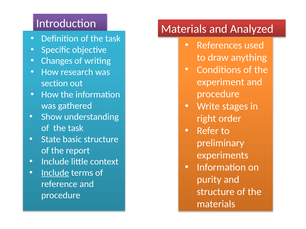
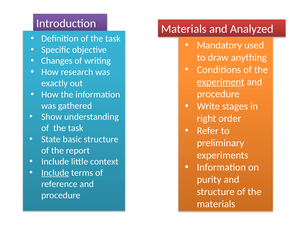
References: References -> Mandatory (219, 45)
experiment underline: none -> present (221, 82)
section: section -> exactly (55, 83)
